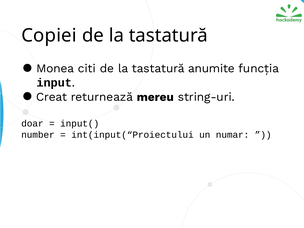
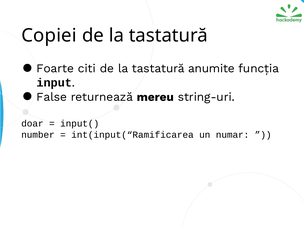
Monea: Monea -> Foarte (55, 69)
Creat: Creat -> False (52, 97)
int(input(“Proiectului: int(input(“Proiectului -> int(input(“Ramificarea (132, 135)
